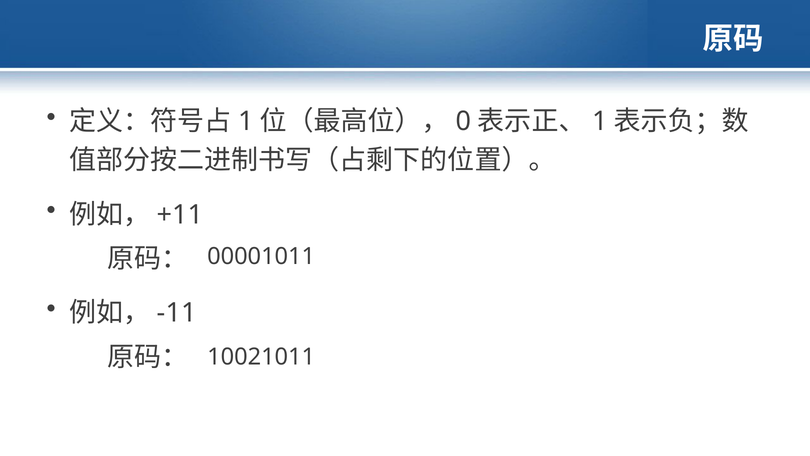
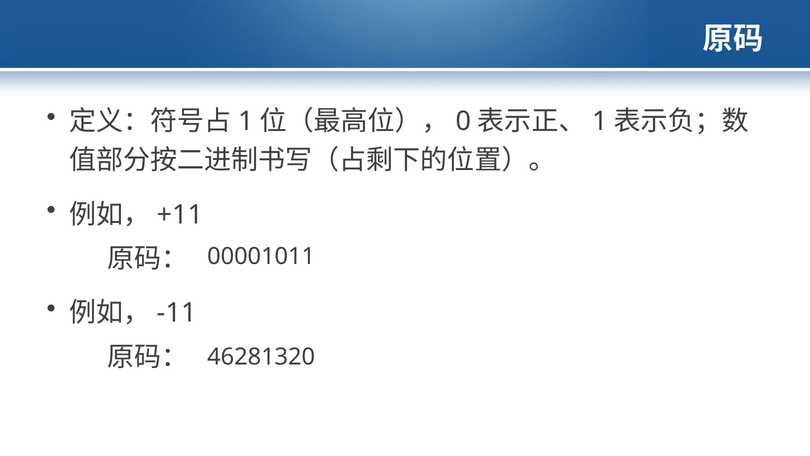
10021011: 10021011 -> 46281320 (261, 357)
